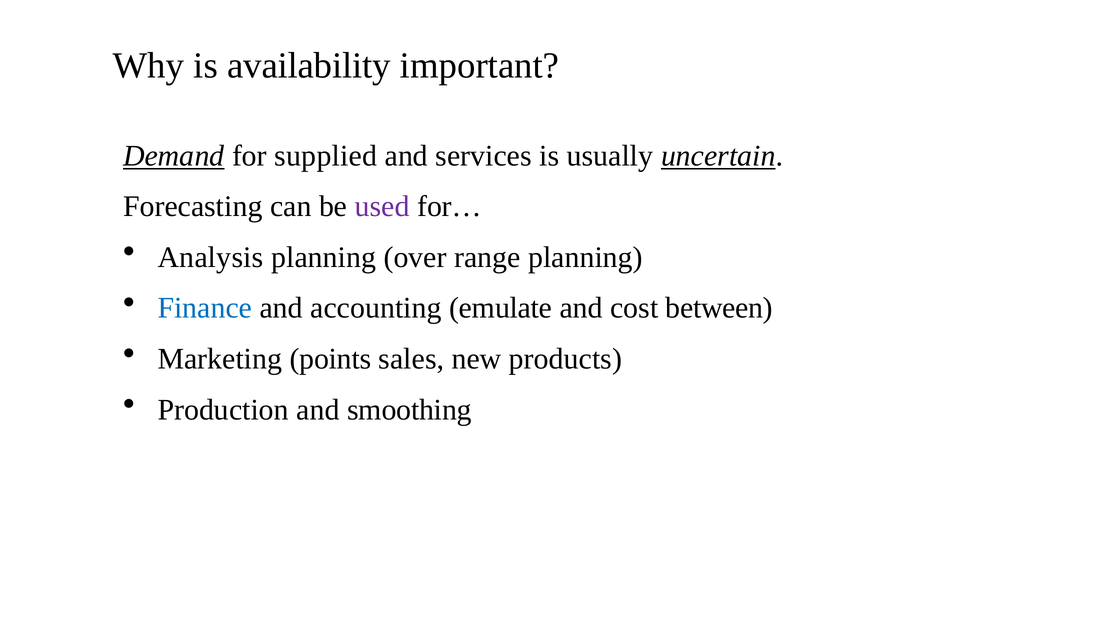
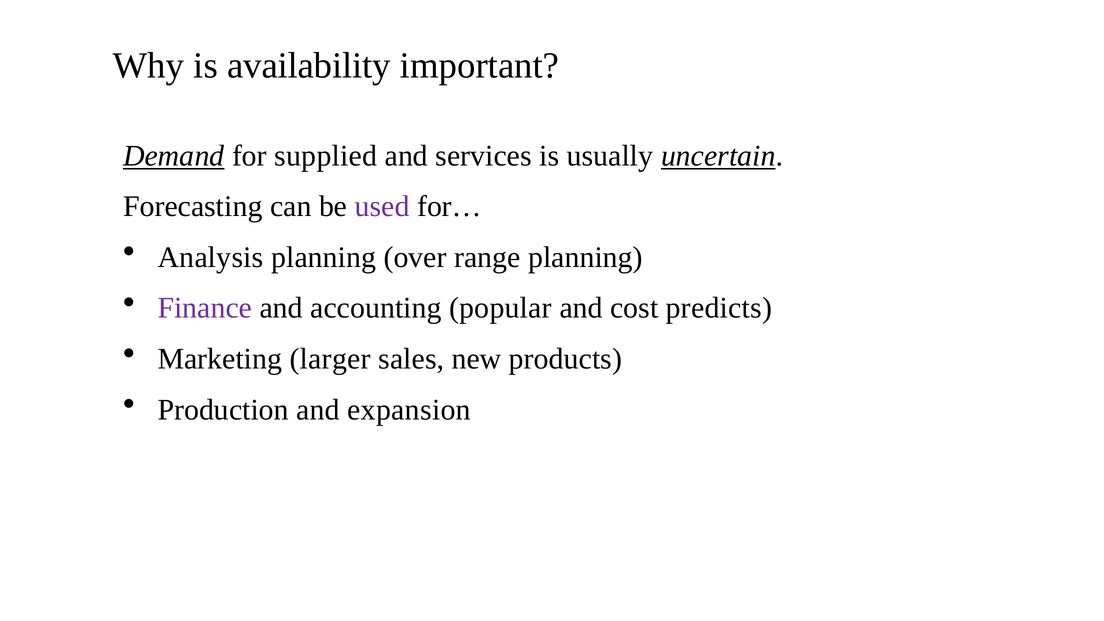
Finance colour: blue -> purple (205, 308)
emulate: emulate -> popular (500, 308)
between: between -> predicts (719, 308)
points: points -> larger (330, 359)
smoothing: smoothing -> expansion (409, 410)
